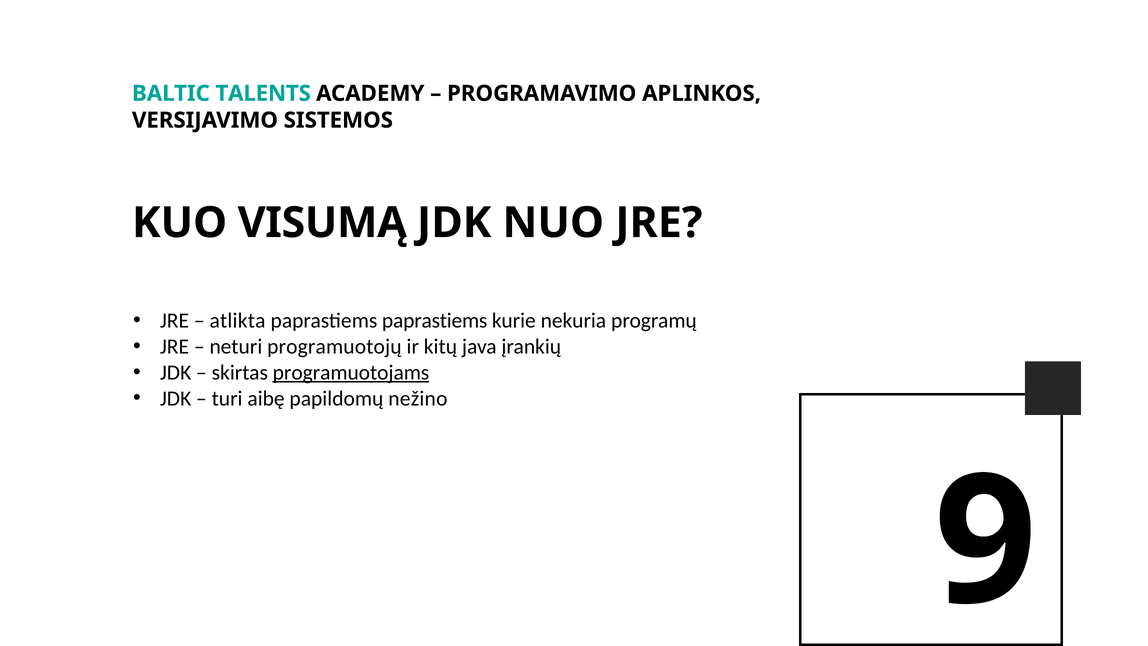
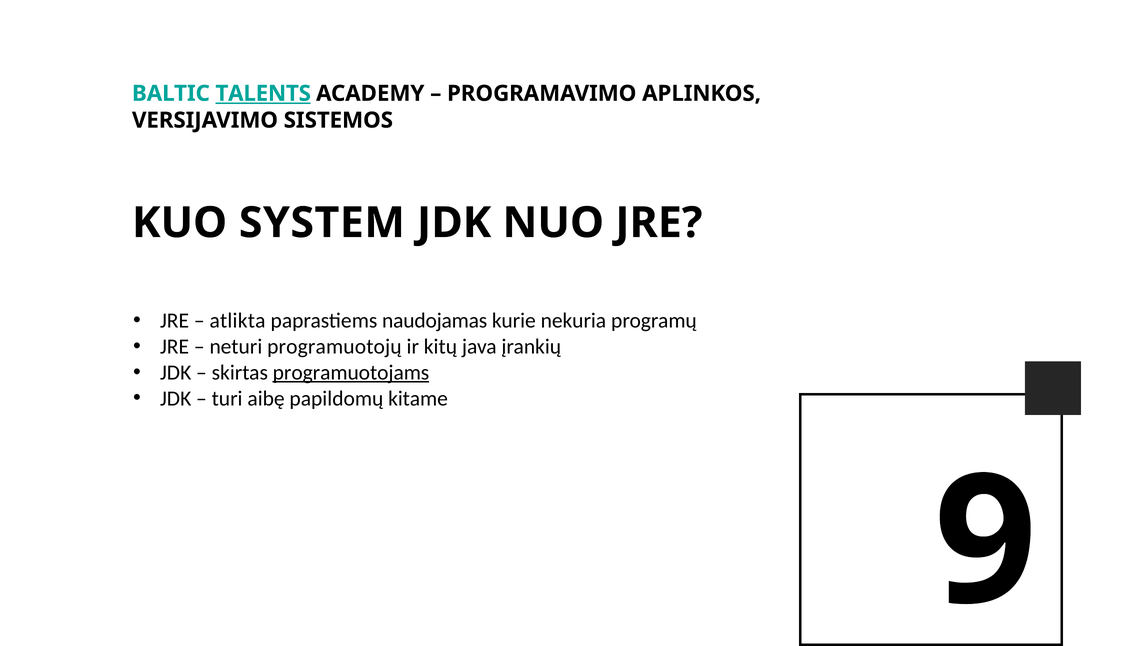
TALENTS underline: none -> present (263, 93)
VISUMĄ: VISUMĄ -> SYSTEM (322, 223)
paprastiems paprastiems: paprastiems -> naudojamas (435, 321)
nežino: nežino -> kitame (418, 398)
